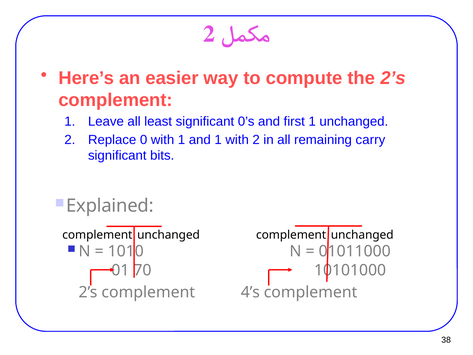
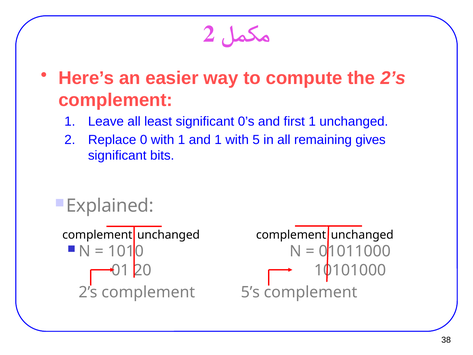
with 2: 2 -> 5 (256, 140)
carry: carry -> gives (371, 140)
70: 70 -> 20 (142, 270)
4’s: 4’s -> 5’s (250, 292)
